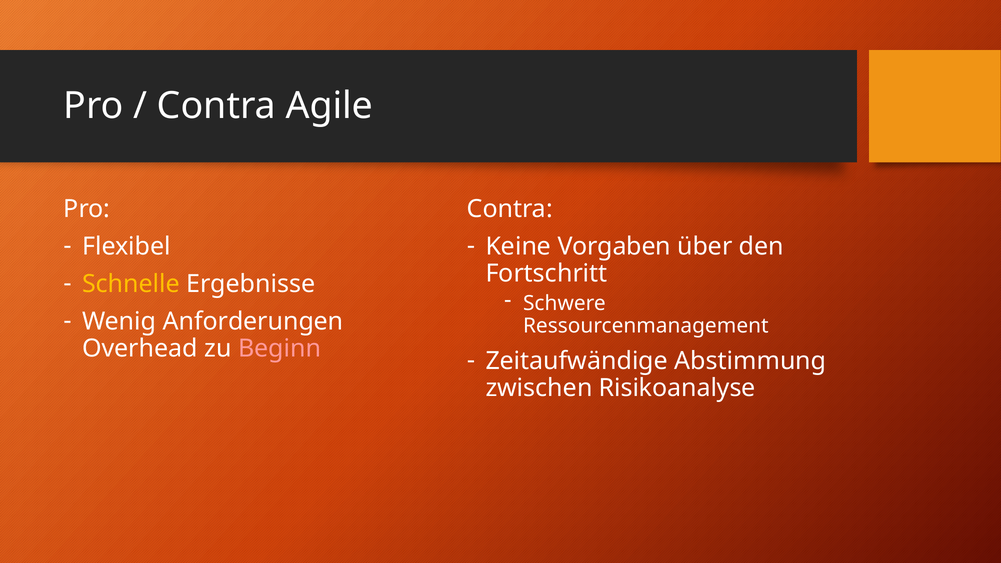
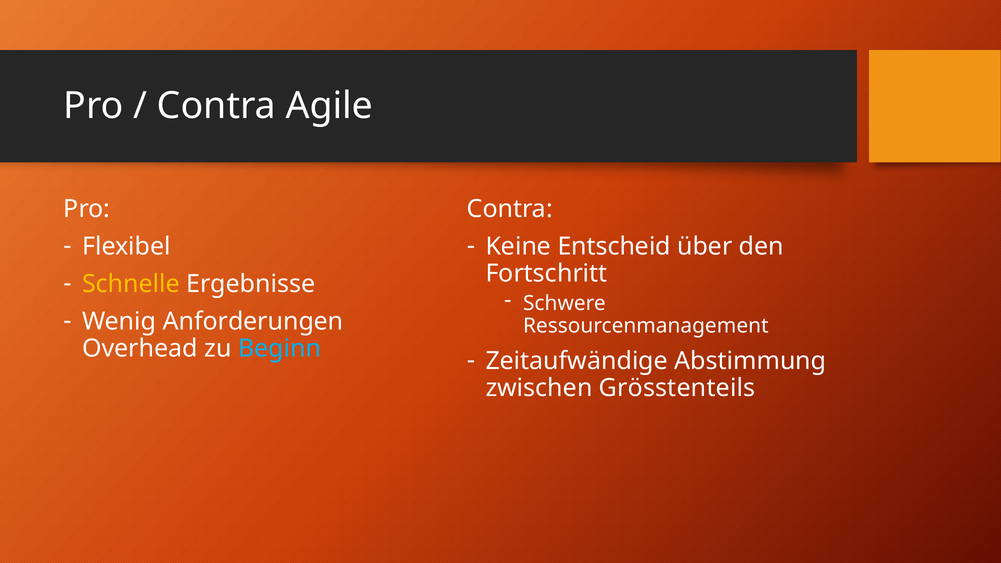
Vorgaben: Vorgaben -> Entscheid (614, 246)
Beginn colour: pink -> light blue (280, 348)
Risikoanalyse: Risikoanalyse -> Grösstenteils (677, 388)
